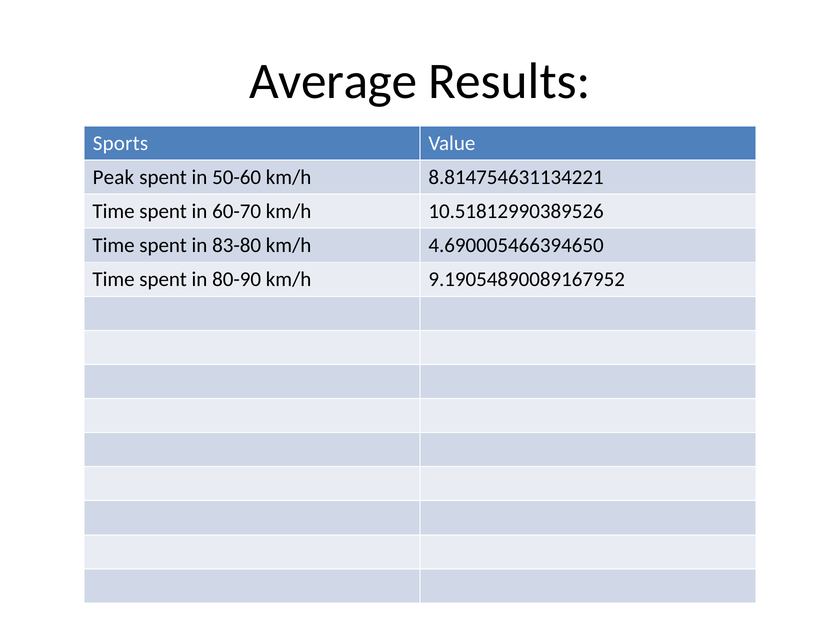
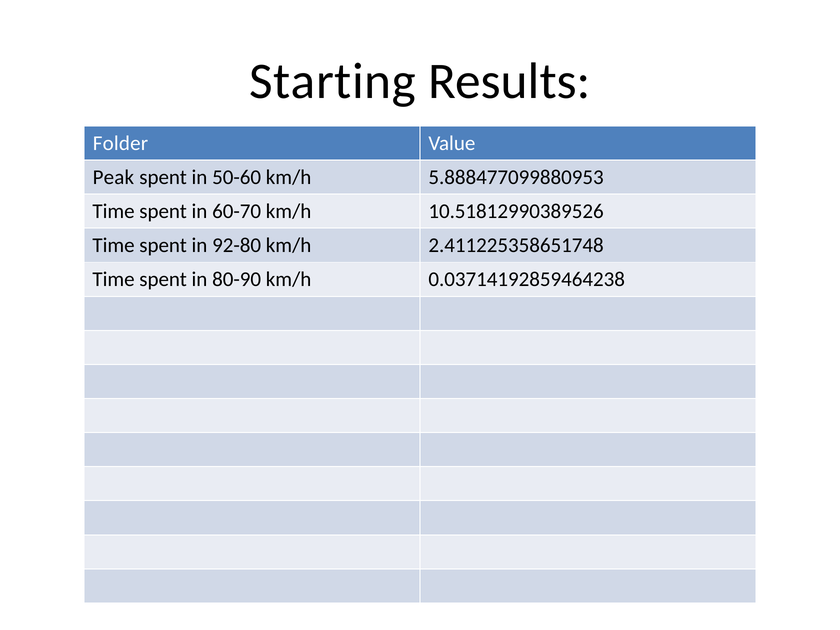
Average: Average -> Starting (333, 81)
Sports: Sports -> Folder (120, 143)
8.814754631134221: 8.814754631134221 -> 5.888477099880953 (516, 177)
83-80: 83-80 -> 92-80 (237, 245)
4.690005466394650: 4.690005466394650 -> 2.411225358651748 (516, 245)
9.19054890089167952: 9.19054890089167952 -> 0.03714192859464238 (527, 280)
